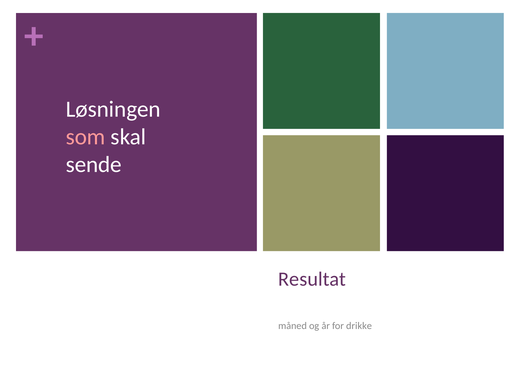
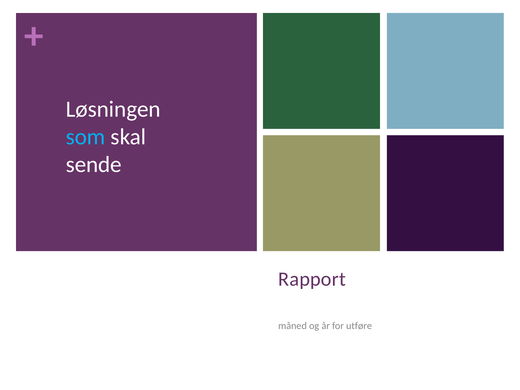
som colour: pink -> light blue (86, 137)
Resultat: Resultat -> Rapport (312, 279)
drikke: drikke -> utføre (359, 326)
